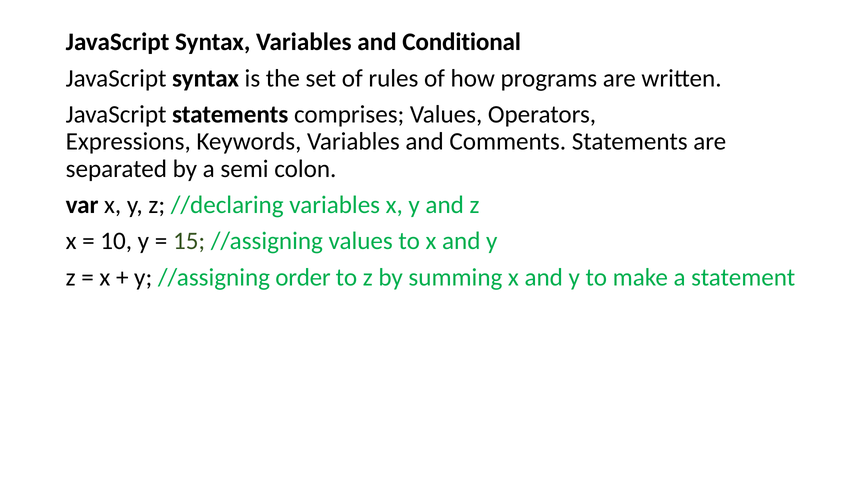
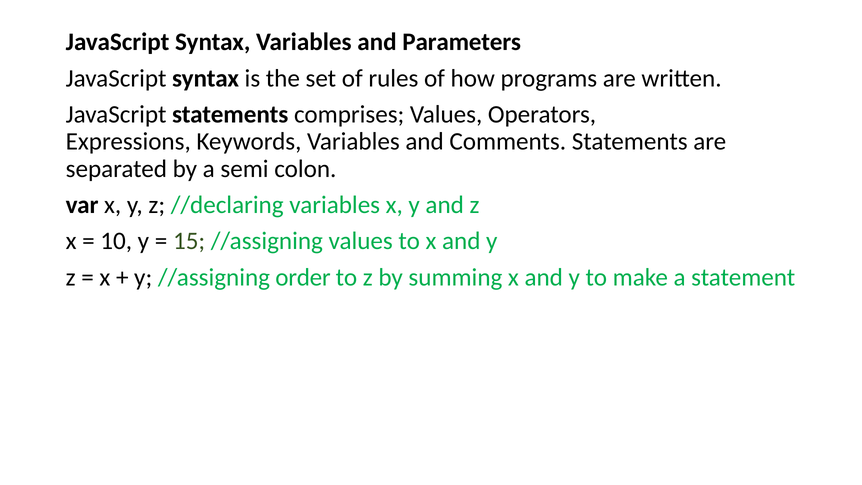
Conditional: Conditional -> Parameters (462, 42)
